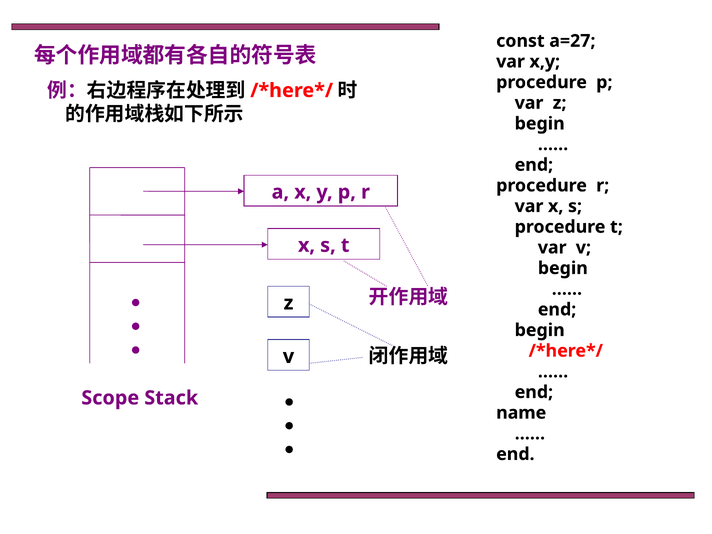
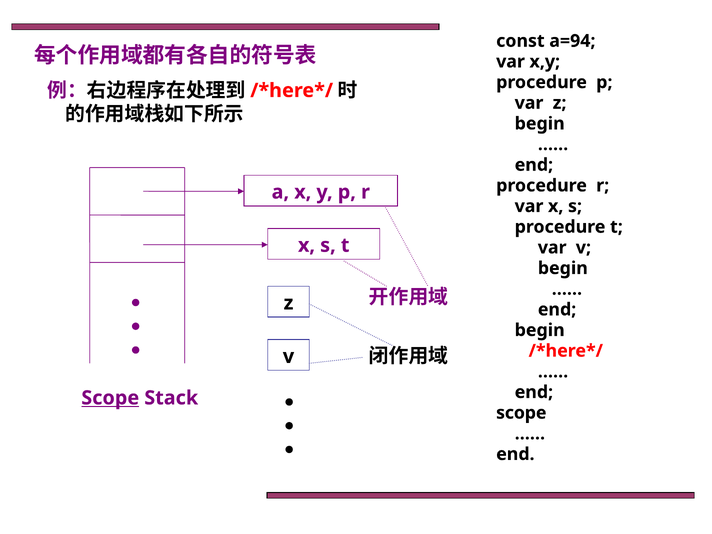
a=27: a=27 -> a=94 (572, 41)
Scope underline: none -> present (110, 398)
name: name -> scope (521, 413)
